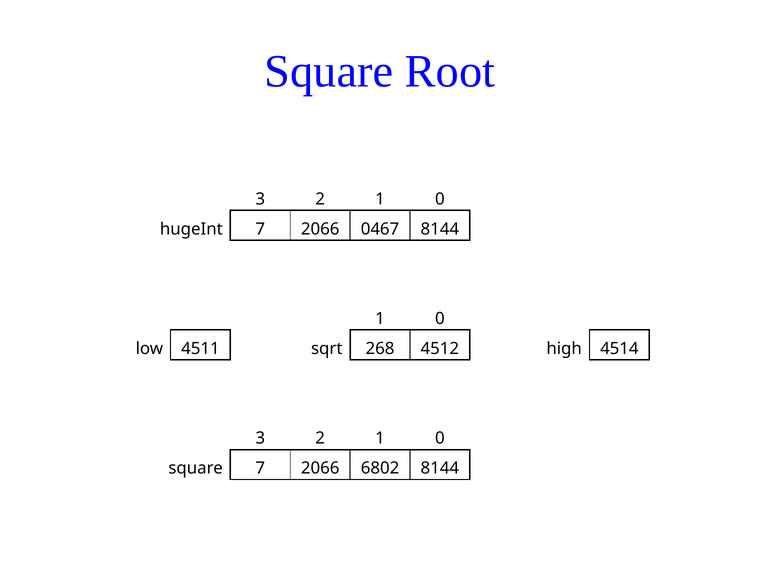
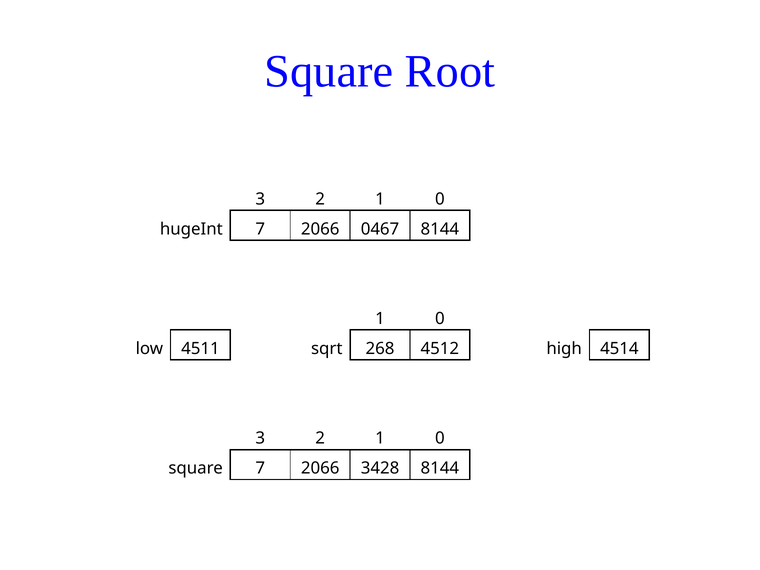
6802: 6802 -> 3428 (380, 468)
